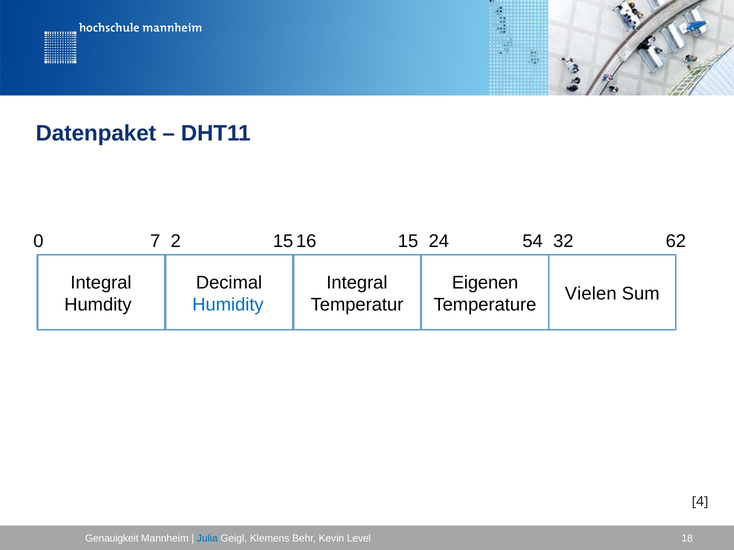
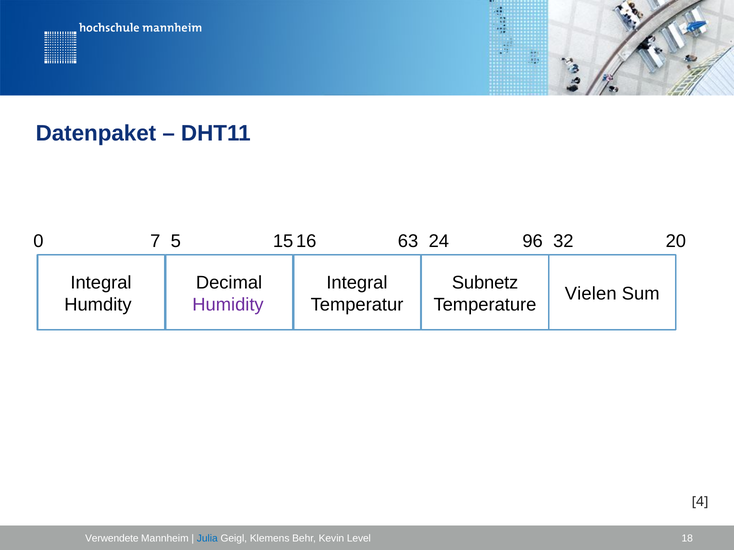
2: 2 -> 5 (176, 241)
15: 15 -> 63 (408, 241)
54: 54 -> 96 (533, 241)
62: 62 -> 20 (676, 241)
Eigenen: Eigenen -> Subnetz (485, 283)
Humidity colour: blue -> purple (228, 305)
Genauigkeit: Genauigkeit -> Verwendete (112, 539)
